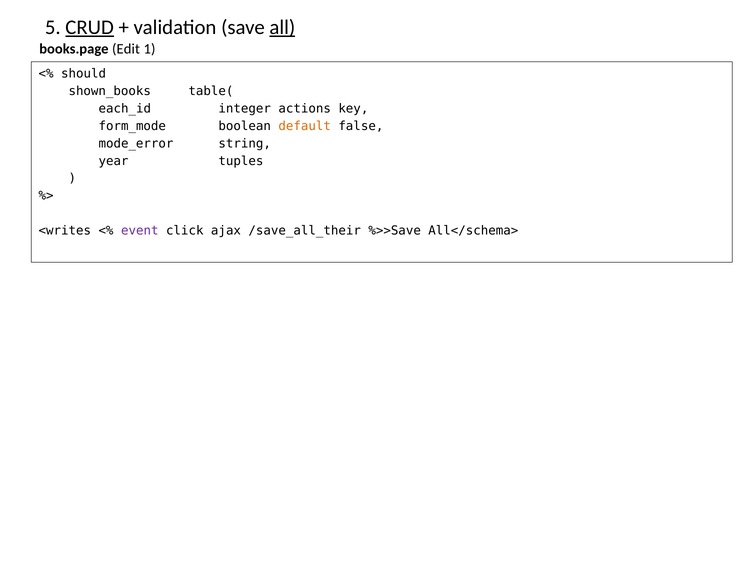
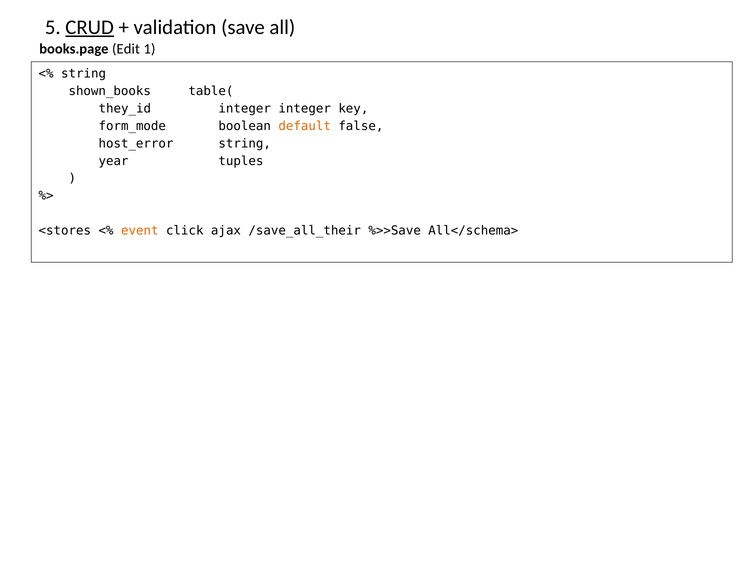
all underline: present -> none (282, 27)
should: should -> string (84, 74)
each_id: each_id -> they_id (125, 109)
integer actions: actions -> integer (305, 109)
mode_error: mode_error -> host_error (136, 143)
<writes: <writes -> <stores (65, 231)
event colour: purple -> orange (140, 231)
